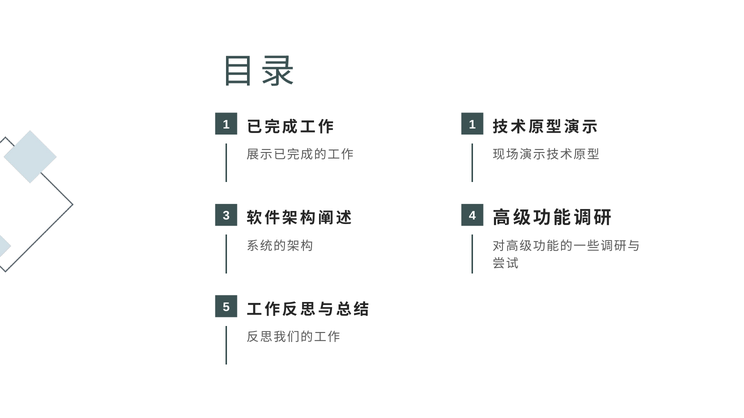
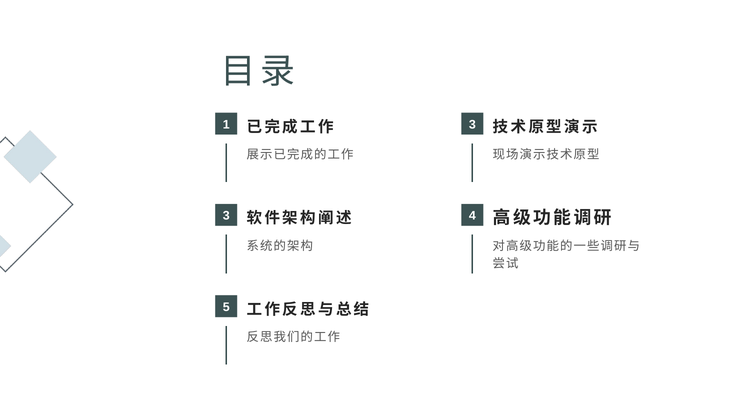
1: 1 -> 3 (472, 125)
